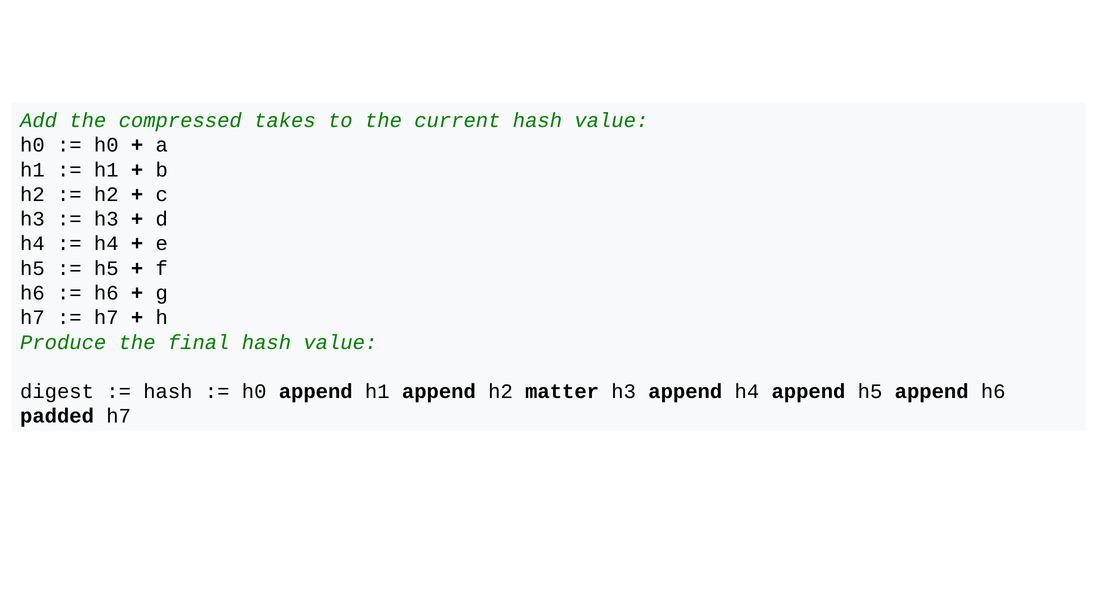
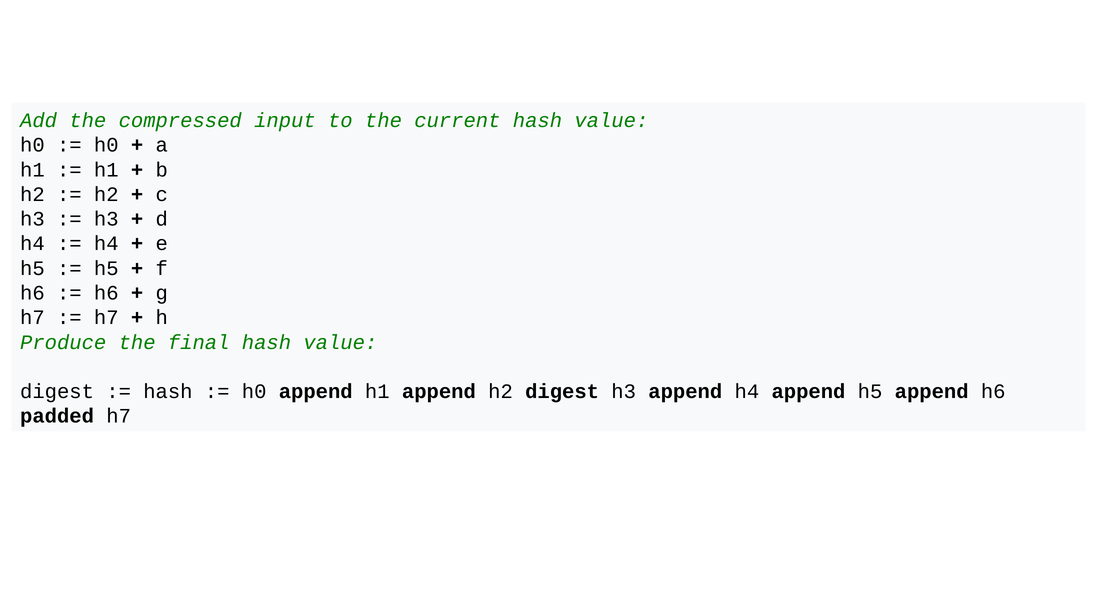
takes: takes -> input (285, 120)
h2 matter: matter -> digest (562, 391)
